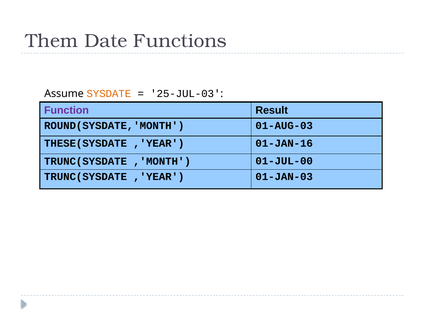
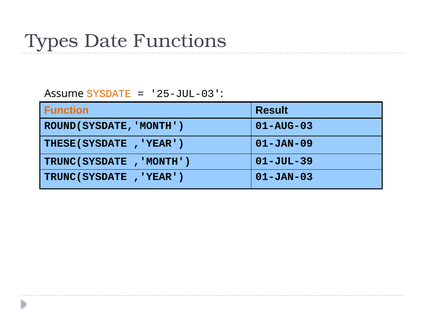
Them: Them -> Types (52, 41)
Function colour: purple -> orange (66, 110)
01-JAN-16: 01-JAN-16 -> 01-JAN-09 (284, 143)
01-JUL-00: 01-JUL-00 -> 01-JUL-39 (284, 161)
